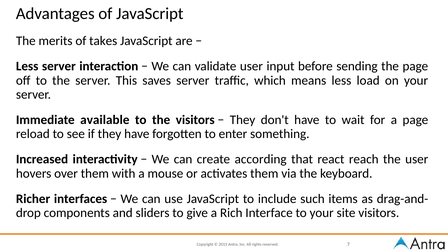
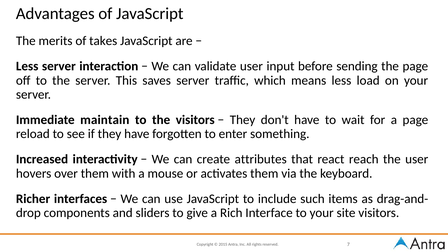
available: available -> maintain (105, 120)
according: according -> attributes (261, 159)
